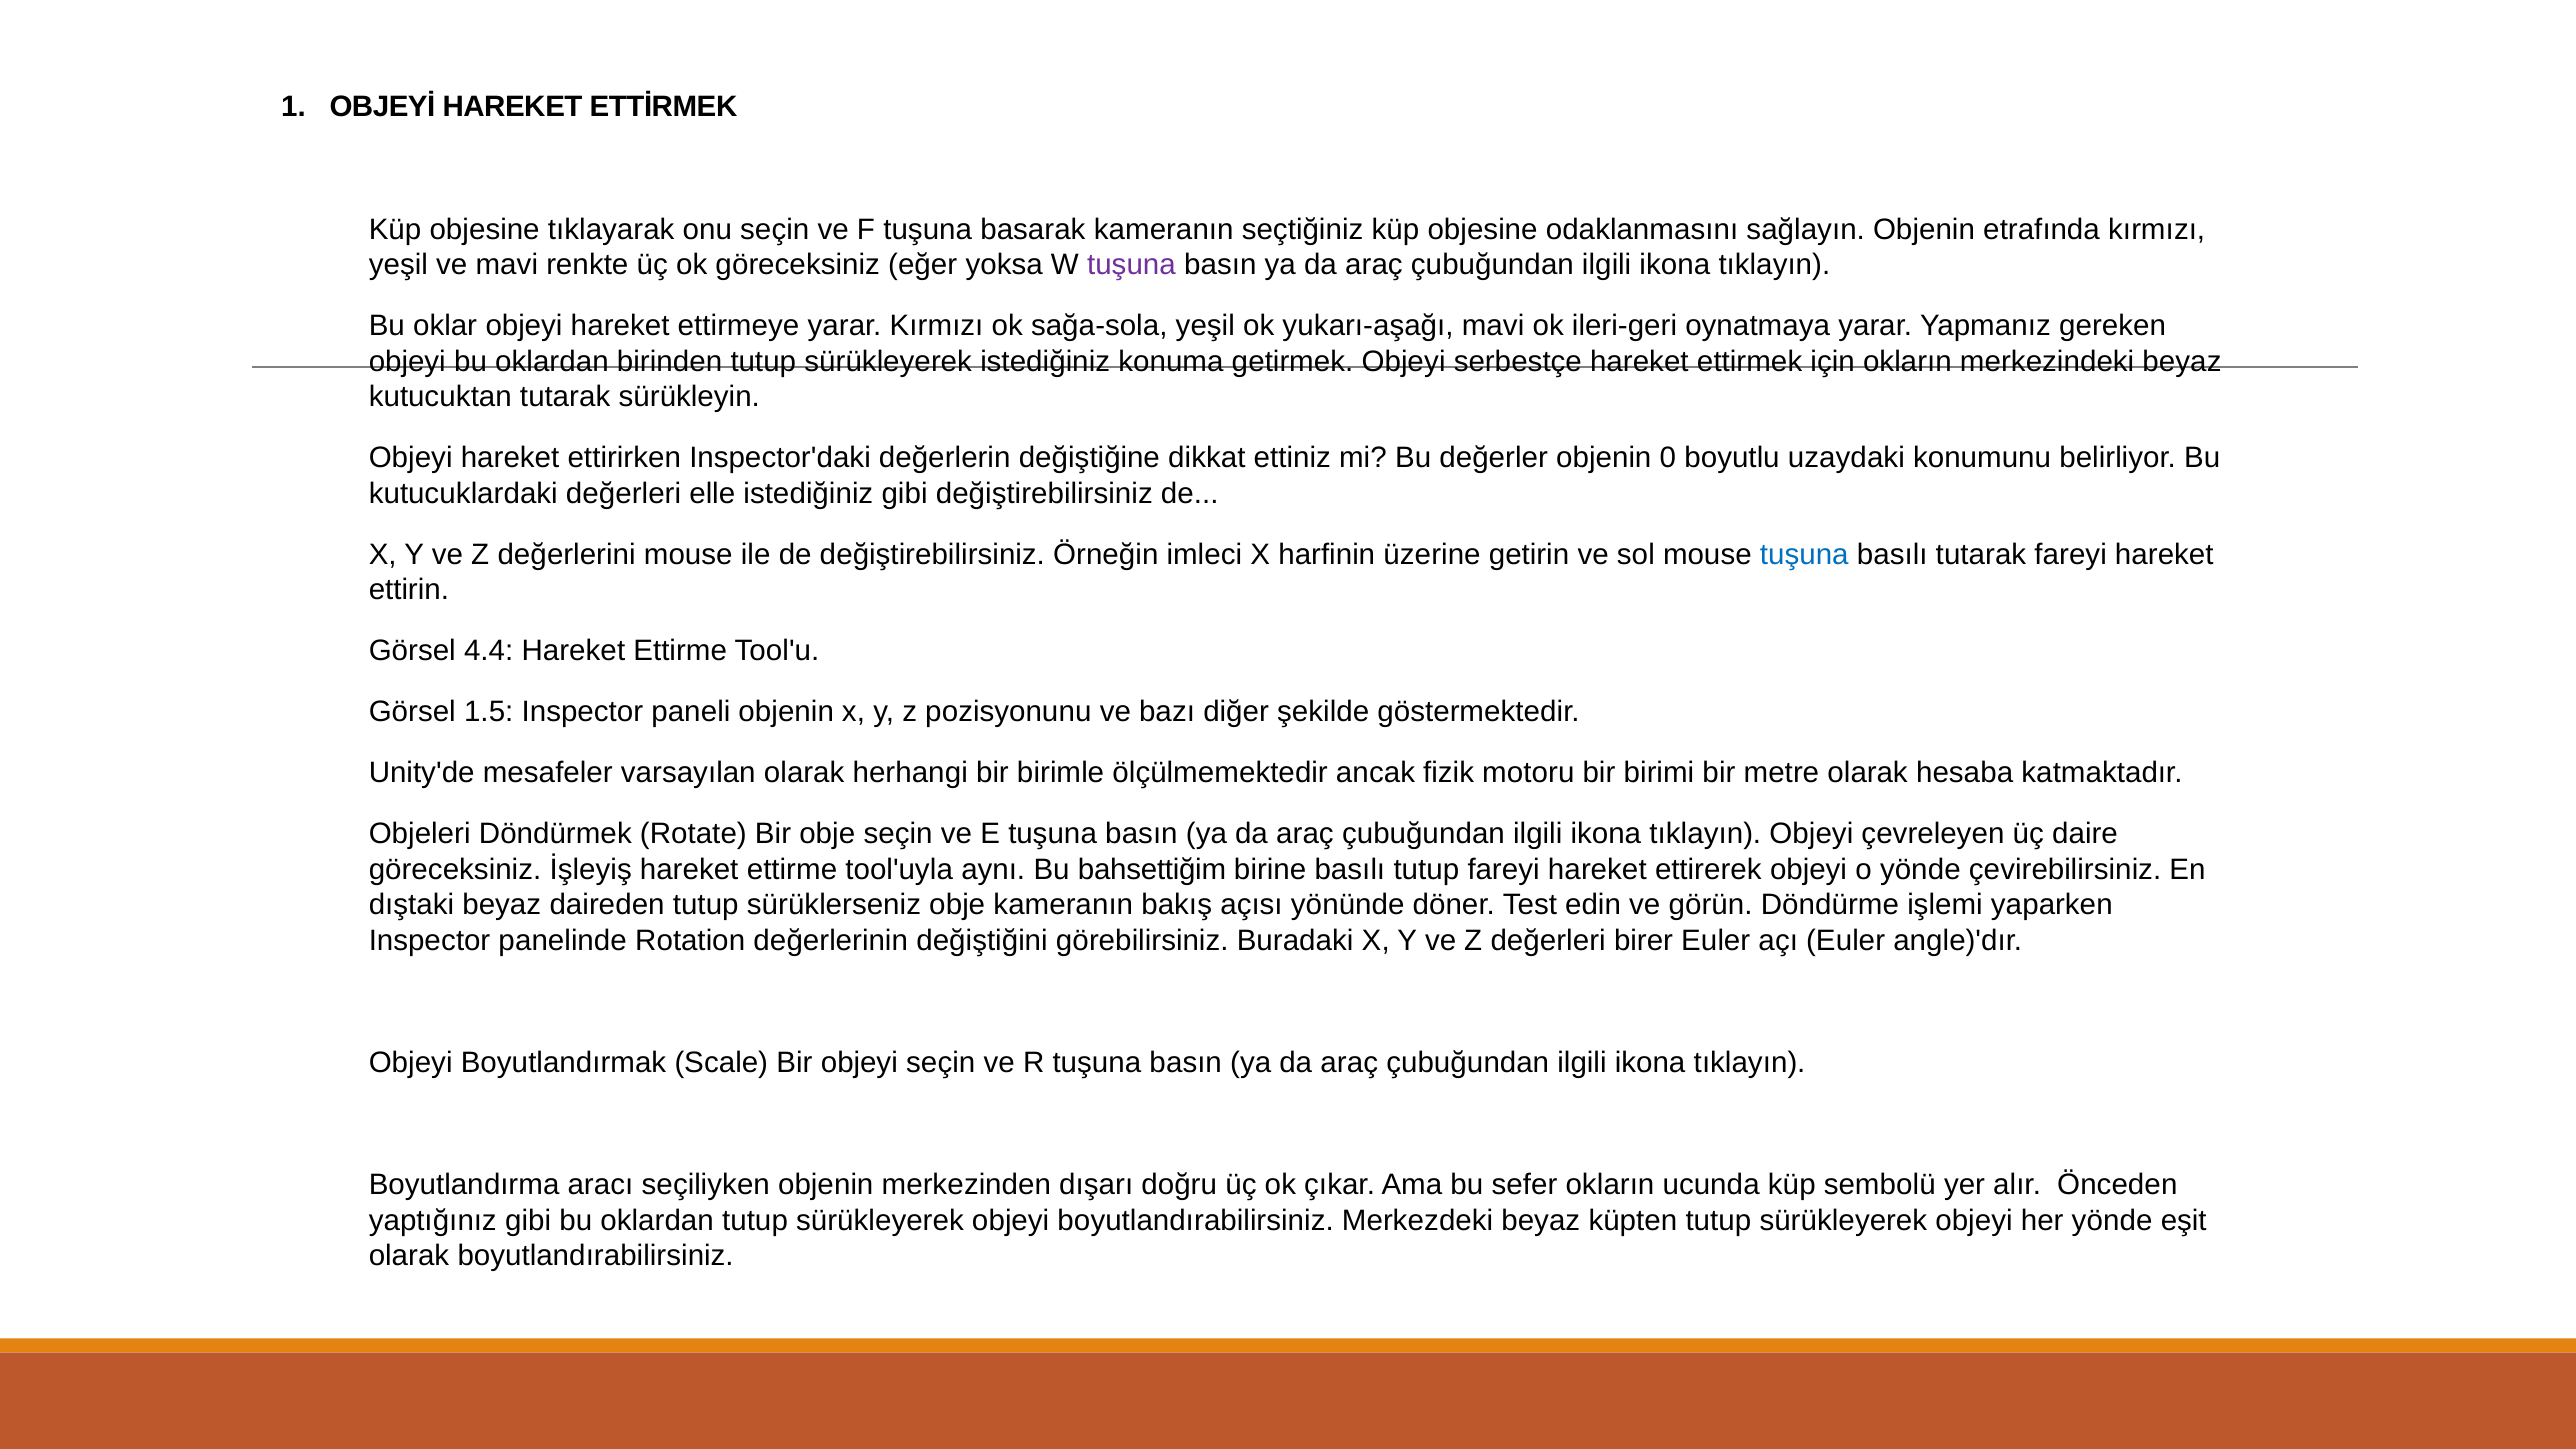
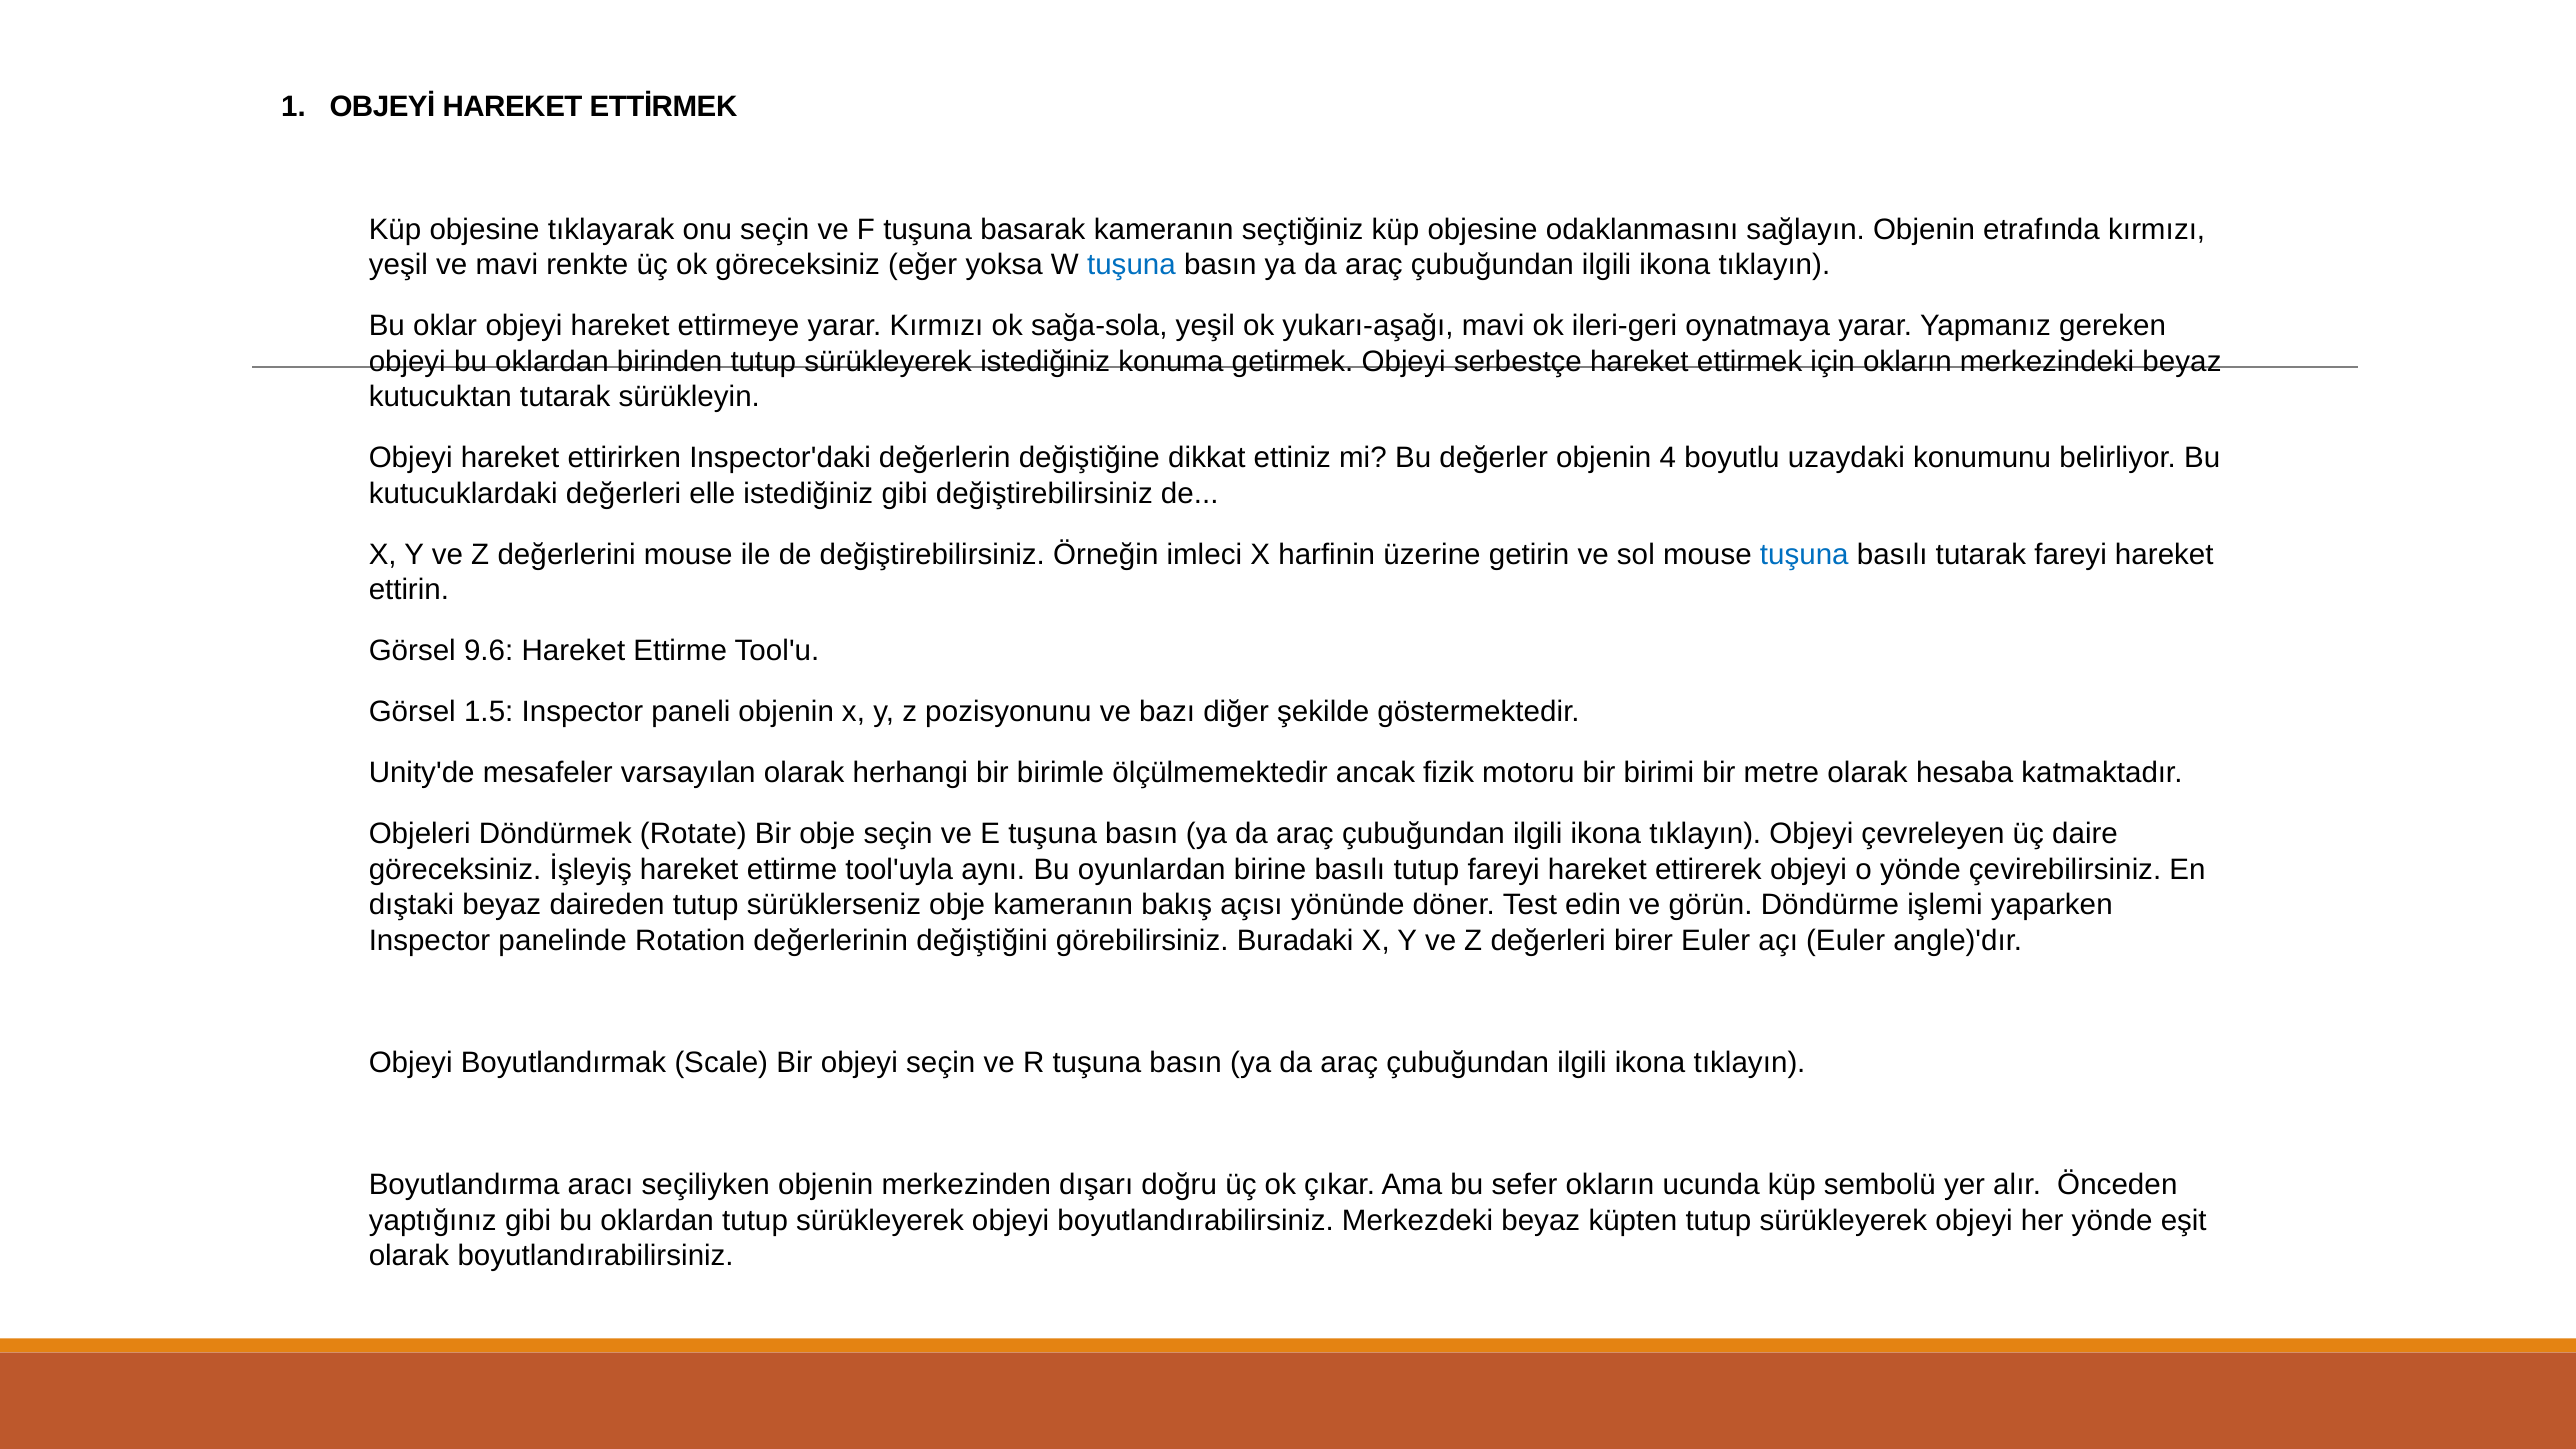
tuşuna colour: purple -> blue (1131, 265)
0: 0 -> 4 (1668, 458)
4.4: 4.4 -> 9.6 (489, 651)
bahsettiğim: bahsettiğim -> oyunlardan (1152, 870)
